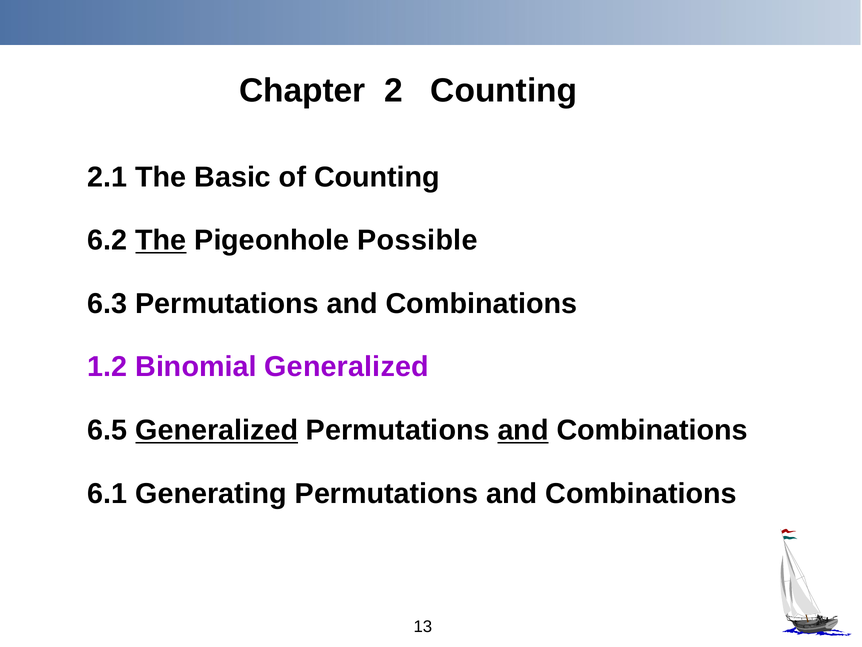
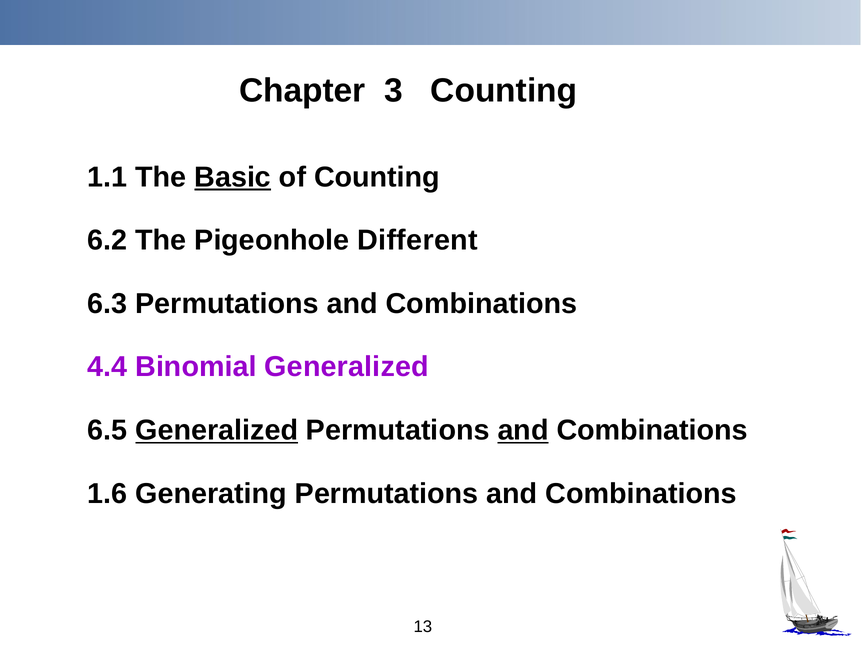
2: 2 -> 3 (393, 91)
2.1: 2.1 -> 1.1 (107, 177)
Basic underline: none -> present (233, 177)
The underline: present -> none (161, 240)
Possible: Possible -> Different (418, 240)
1.2: 1.2 -> 4.4 (107, 367)
6.1: 6.1 -> 1.6 (107, 493)
